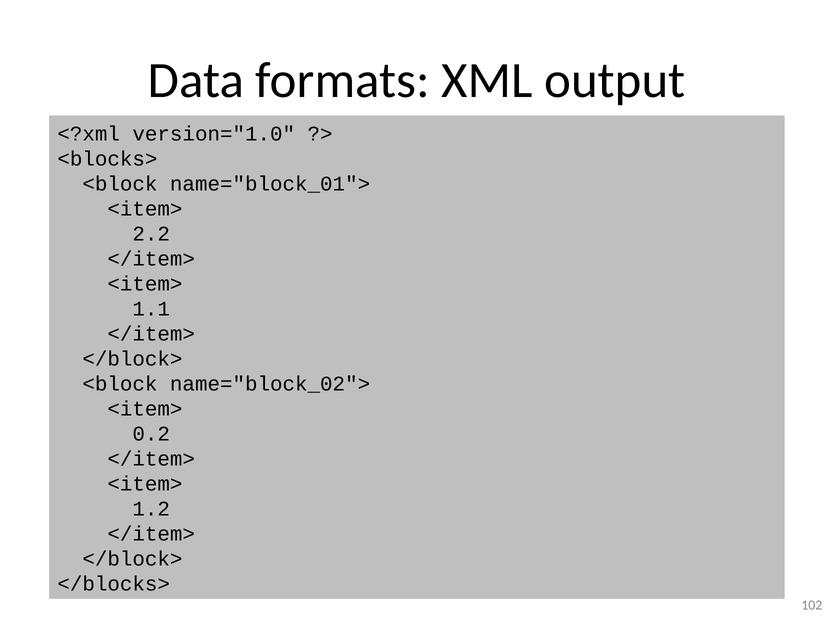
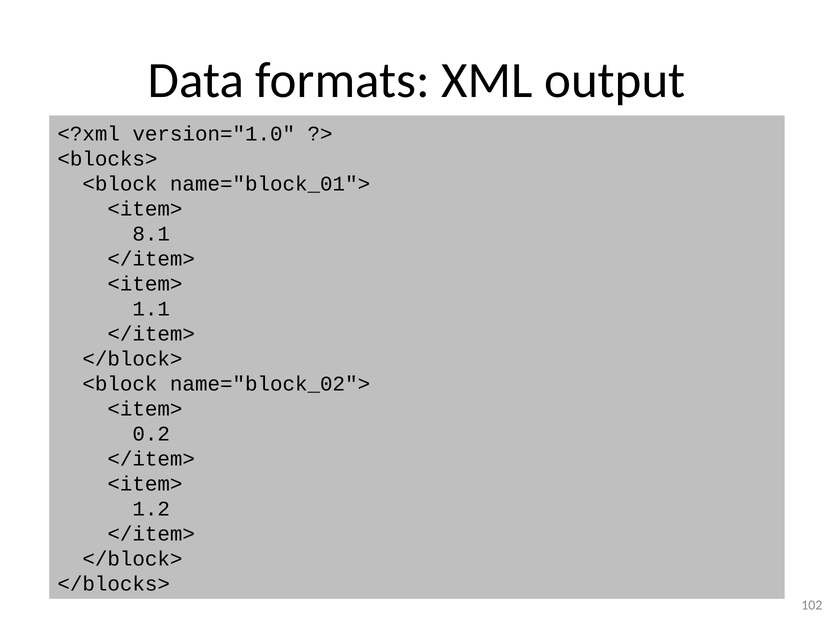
2.2: 2.2 -> 8.1 (151, 234)
